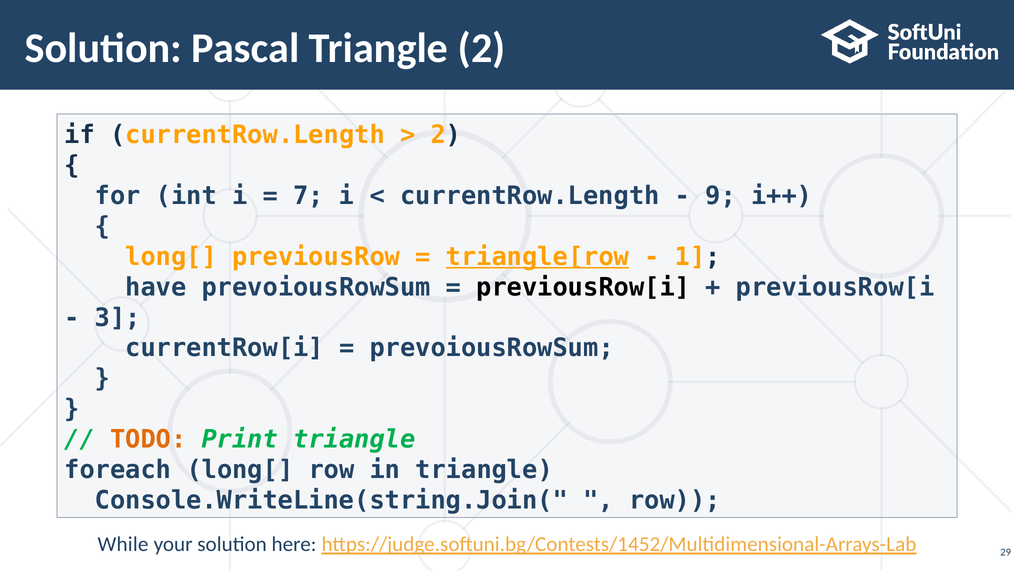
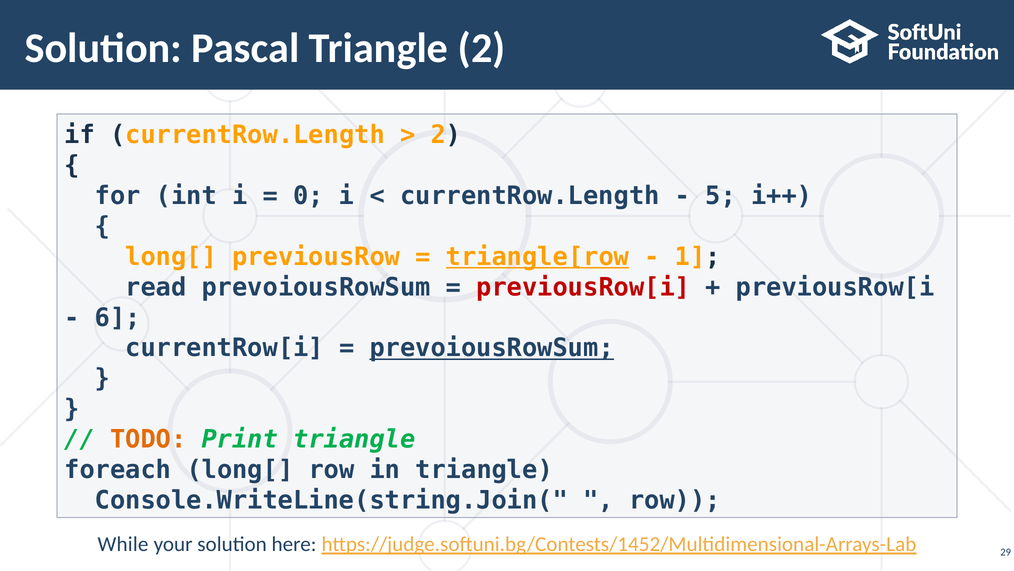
7: 7 -> 0 (308, 196)
9: 9 -> 5 (721, 196)
have: have -> read (156, 287)
previousRow[i colour: black -> red (583, 287)
3: 3 -> 6 (118, 317)
prevoiousRowSum underline: none -> present (492, 348)
